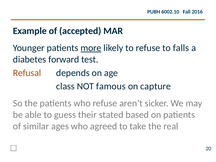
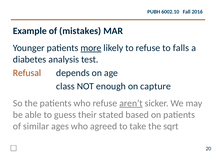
accepted: accepted -> mistakes (80, 31)
forward: forward -> analysis (64, 59)
famous: famous -> enough (111, 86)
aren’t underline: none -> present (131, 103)
real: real -> sqrt (171, 126)
